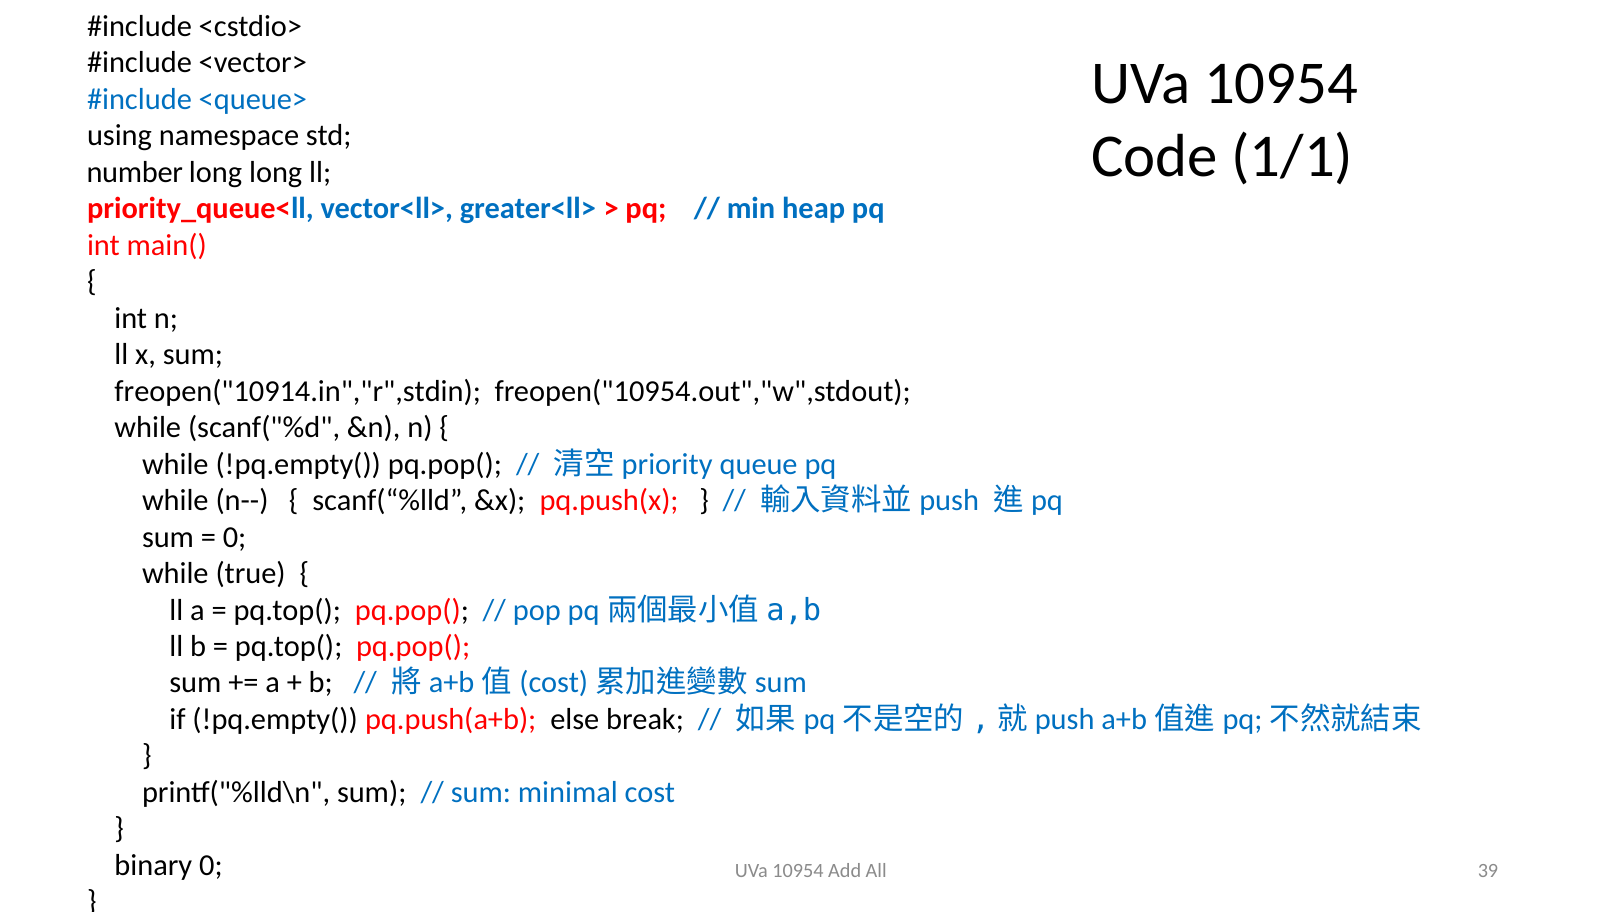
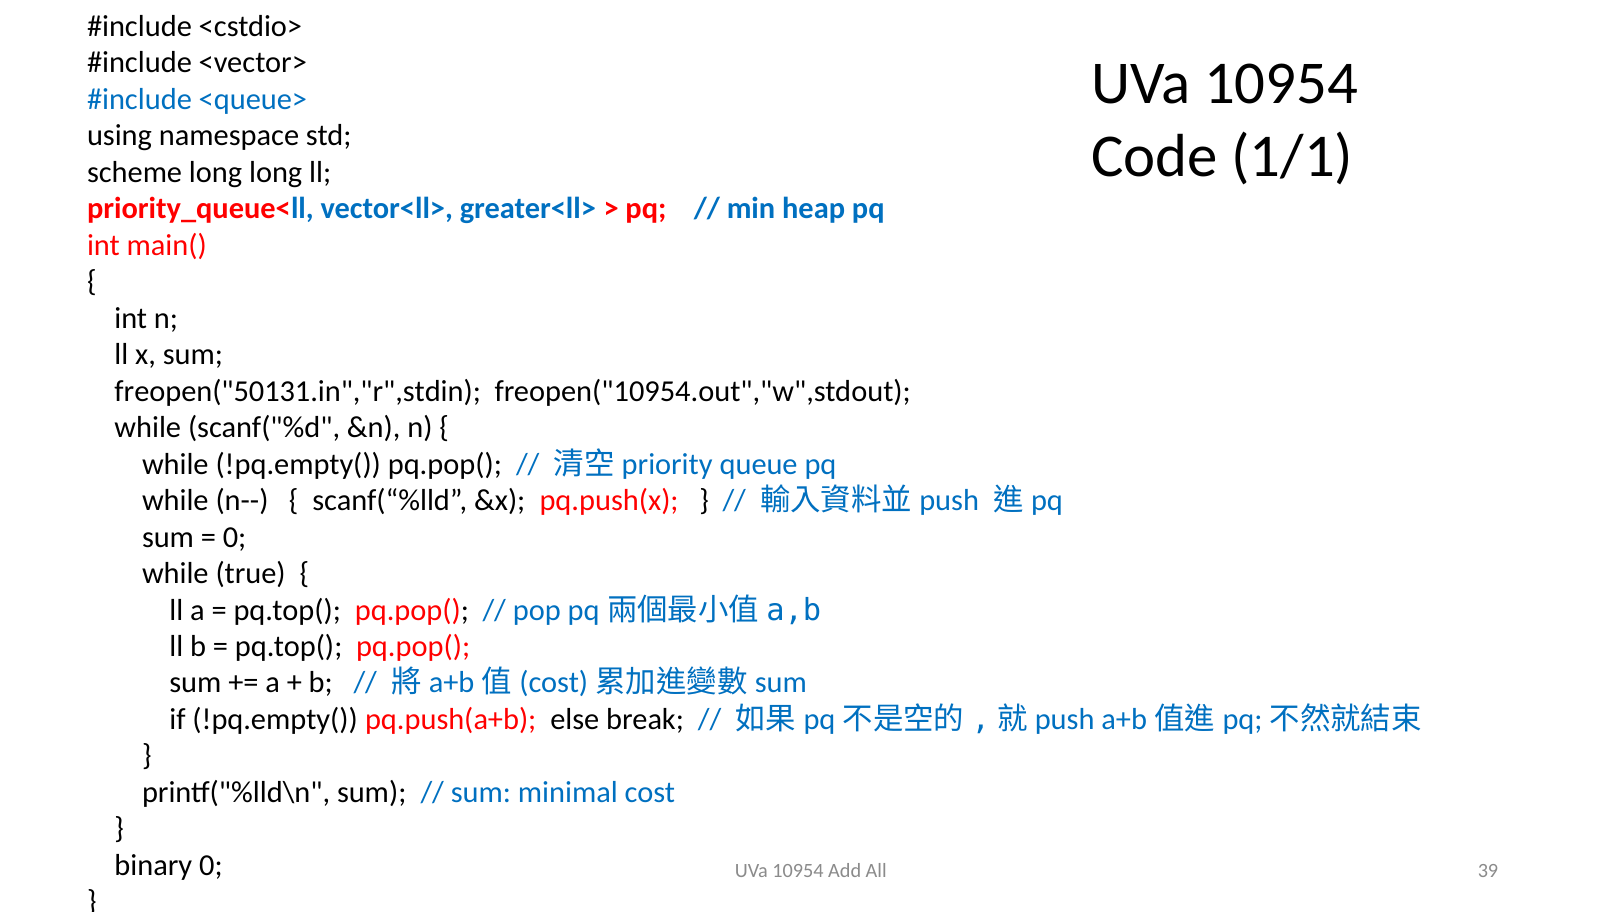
number: number -> scheme (135, 172)
freopen("10914.in","r",stdin: freopen("10914.in","r",stdin -> freopen("50131.in","r",stdin (298, 391)
